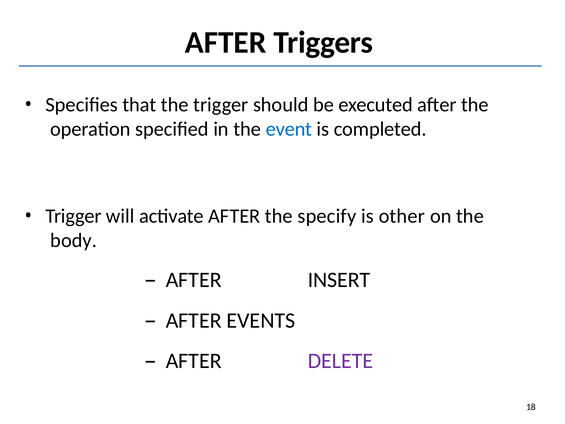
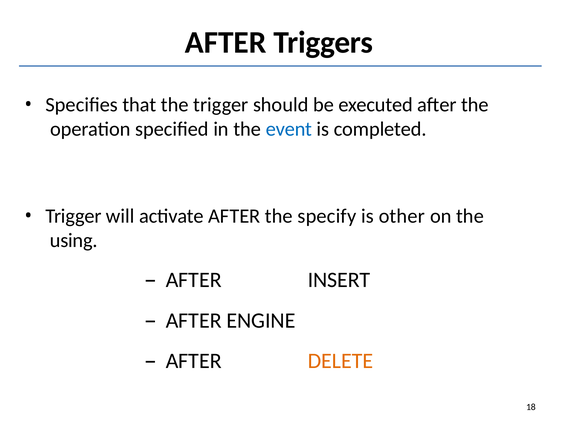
body: body -> using (74, 240)
EVENTS: EVENTS -> ENGINE (261, 320)
DELETE colour: purple -> orange (340, 361)
